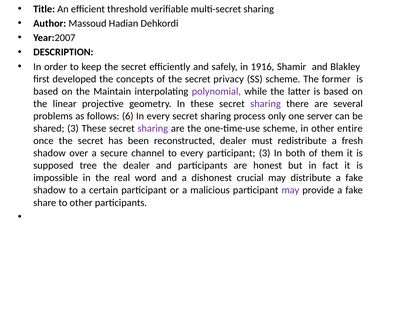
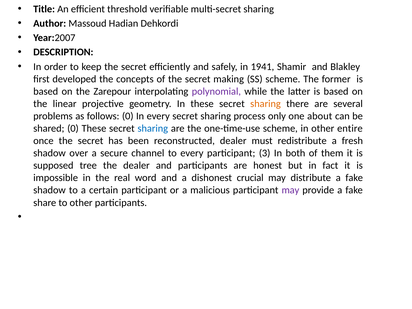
1916: 1916 -> 1941 (262, 67)
privacy: privacy -> making (229, 79)
Maintain: Maintain -> Zarepour (112, 91)
sharing colour: purple -> orange (266, 104)
follows 6: 6 -> 0 (128, 116)
server: server -> about (320, 116)
shared 3: 3 -> 0 (73, 128)
sharing colour: purple -> blue (153, 128)
